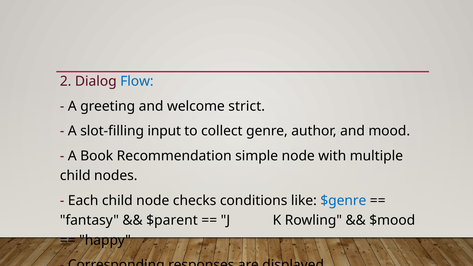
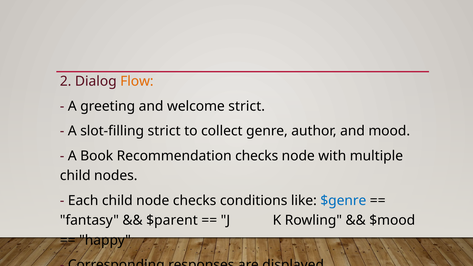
Flow colour: blue -> orange (137, 81)
slot-filling input: input -> strict (164, 131)
Recommendation simple: simple -> checks (257, 156)
